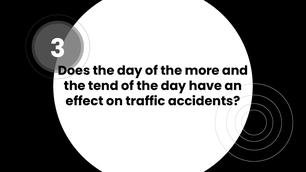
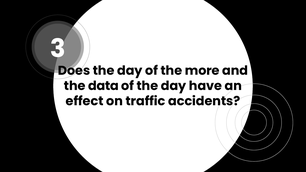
tend: tend -> data (103, 86)
